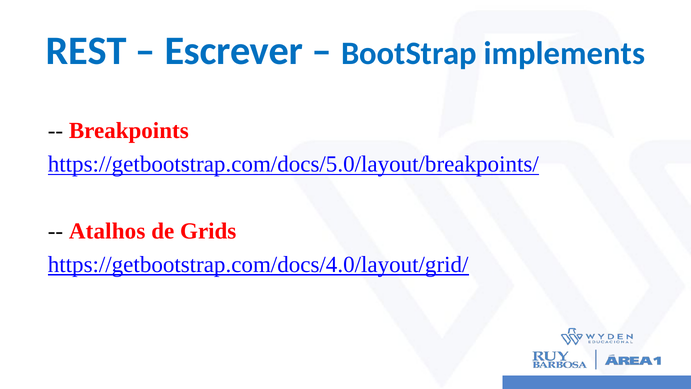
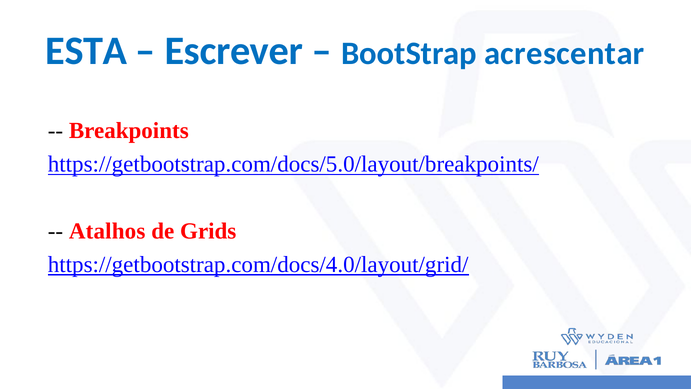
REST: REST -> ESTA (86, 51)
implements: implements -> acrescentar (564, 53)
